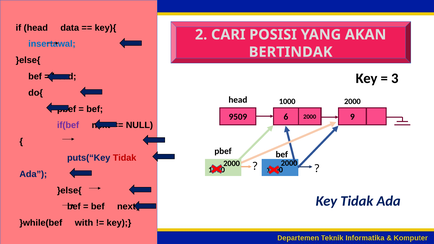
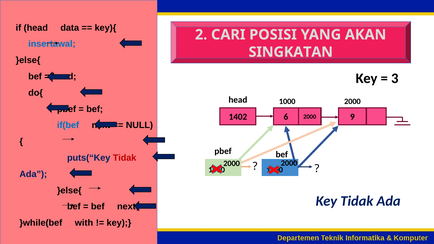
BERTINDAK: BERTINDAK -> SINGKATAN (291, 52)
9509: 9509 -> 1402 (238, 117)
if(bef colour: purple -> blue (68, 125)
